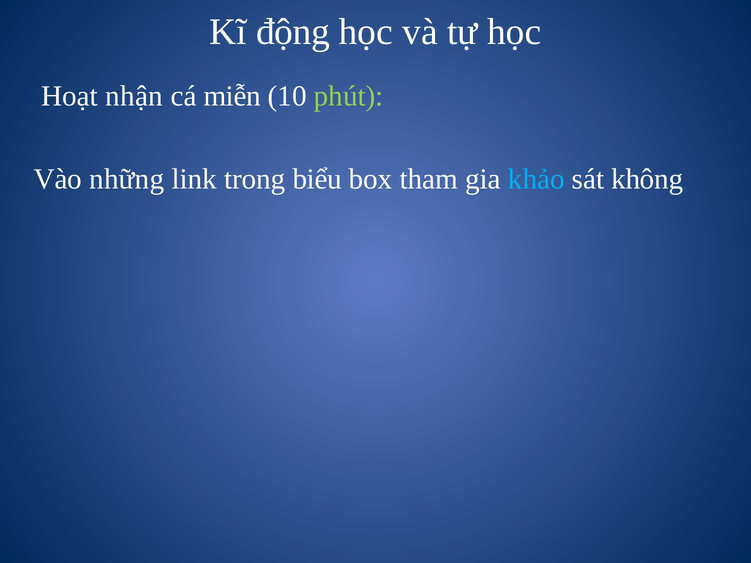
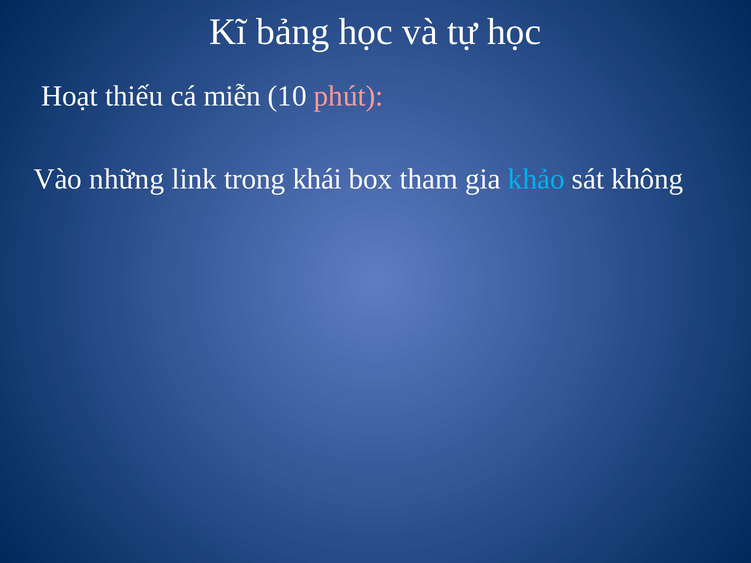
động: động -> bảng (293, 32)
nhận: nhận -> thiếu (134, 96)
phút colour: light green -> pink (349, 96)
biểu: biểu -> khái (317, 179)
